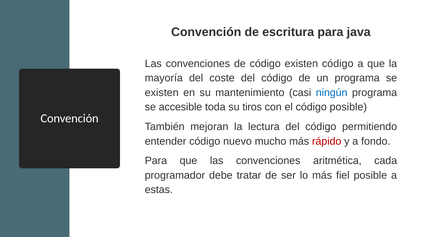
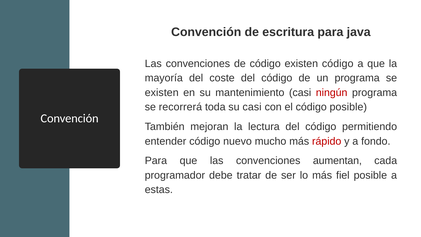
ningún colour: blue -> red (332, 93)
accesible: accesible -> recorrerá (180, 107)
su tiros: tiros -> casi (252, 107)
aritmética: aritmética -> aumentan (337, 161)
